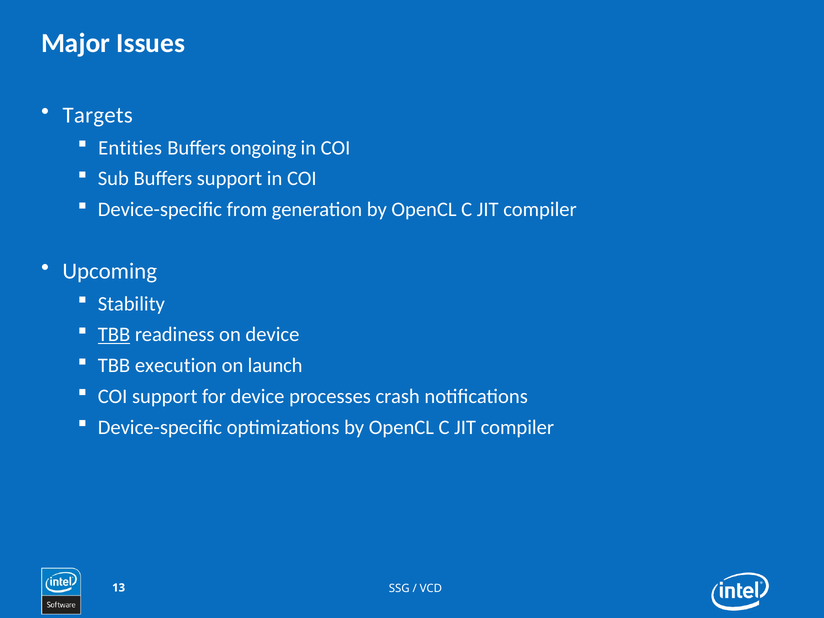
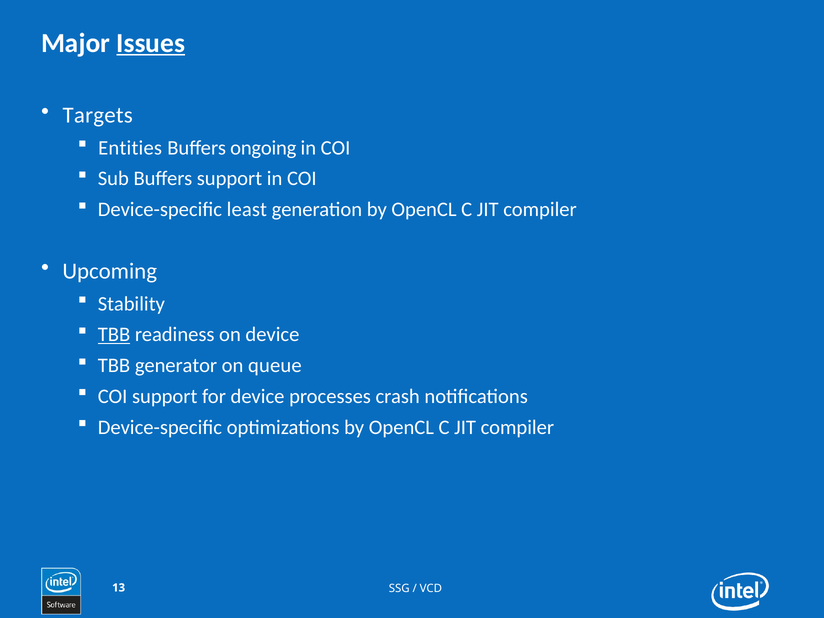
Issues underline: none -> present (151, 43)
from: from -> least (247, 210)
execution: execution -> generator (176, 366)
launch: launch -> queue (275, 366)
